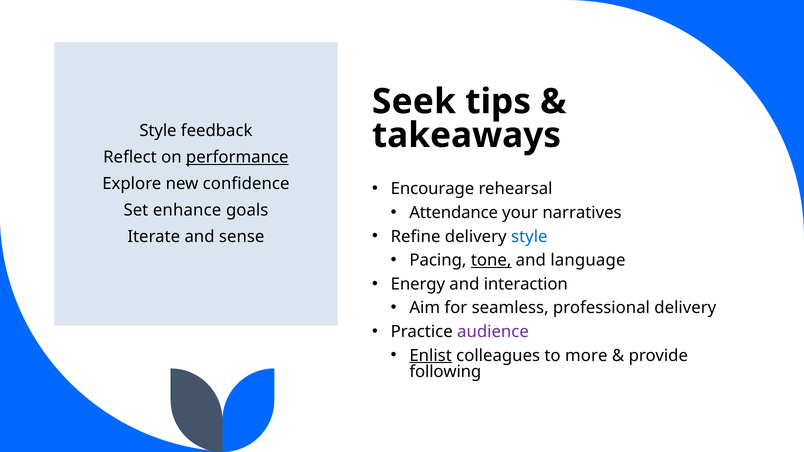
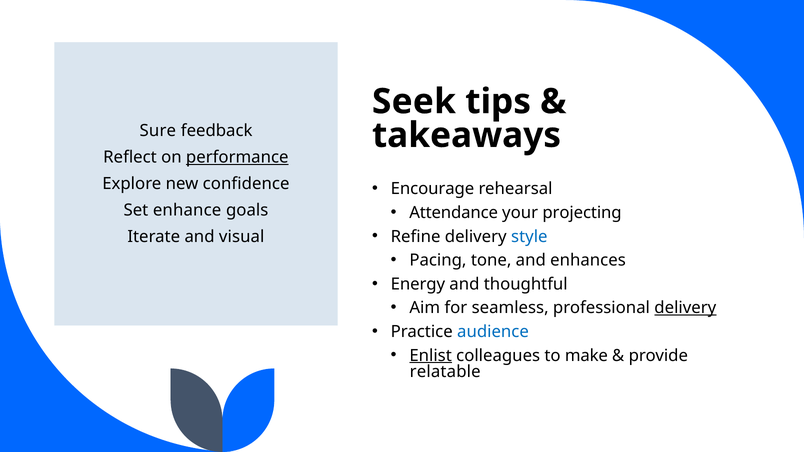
Style: Style -> Sure (158, 131)
narratives: narratives -> projecting (582, 213)
sense: sense -> visual (242, 237)
tone underline: present -> none (491, 260)
language: language -> enhances (588, 260)
interaction: interaction -> thoughtful (526, 284)
delivery underline: none -> present (685, 308)
audience colour: purple -> blue (493, 332)
more: more -> make (586, 356)
following: following -> relatable (445, 372)
